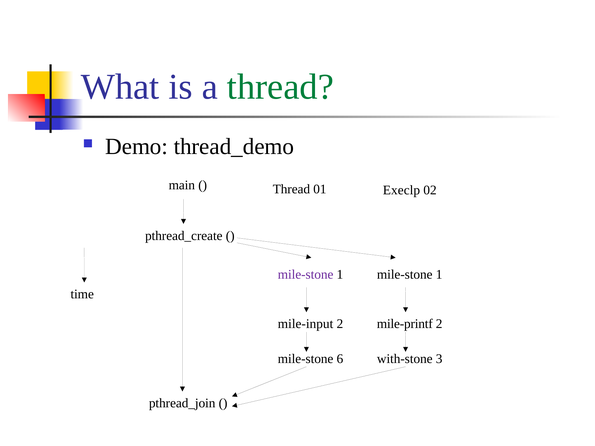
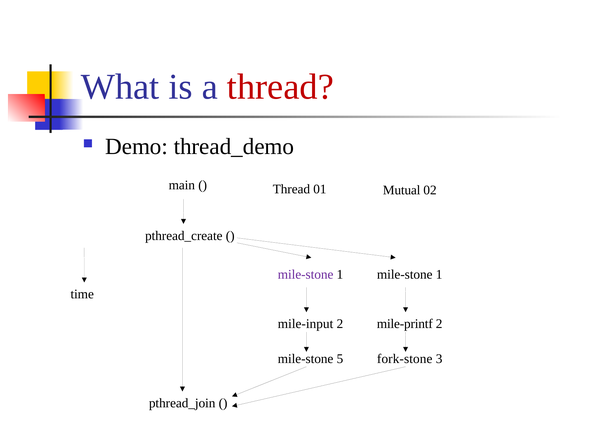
thread colour: green -> red (280, 87)
Execlp: Execlp -> Mutual (402, 190)
6: 6 -> 5 (340, 359)
with-stone: with-stone -> fork-stone (405, 359)
